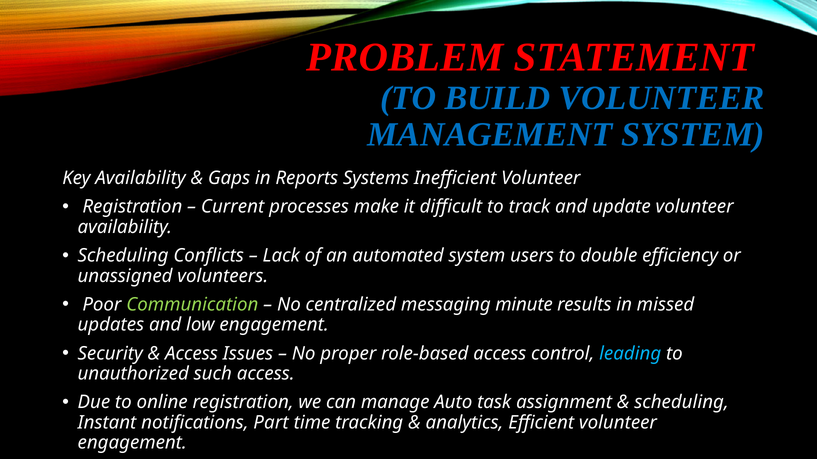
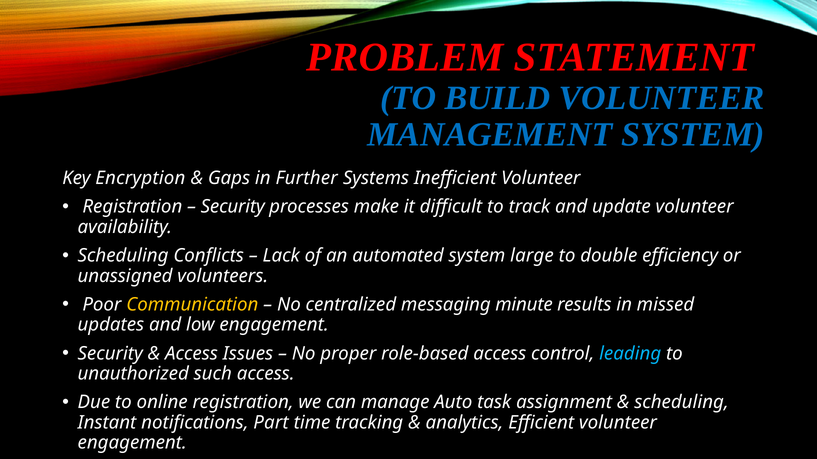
Key Availability: Availability -> Encryption (140, 178)
Reports: Reports -> Further (307, 178)
Current: Current -> Security (233, 207)
users: users -> large (532, 256)
Communication colour: light green -> yellow (192, 305)
